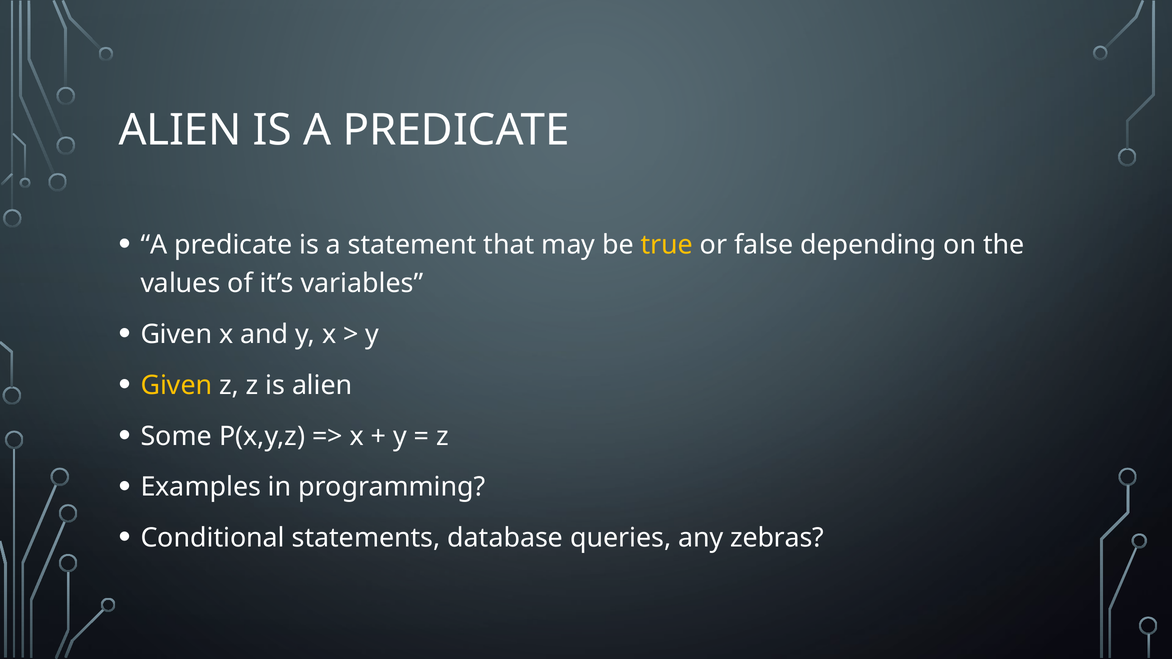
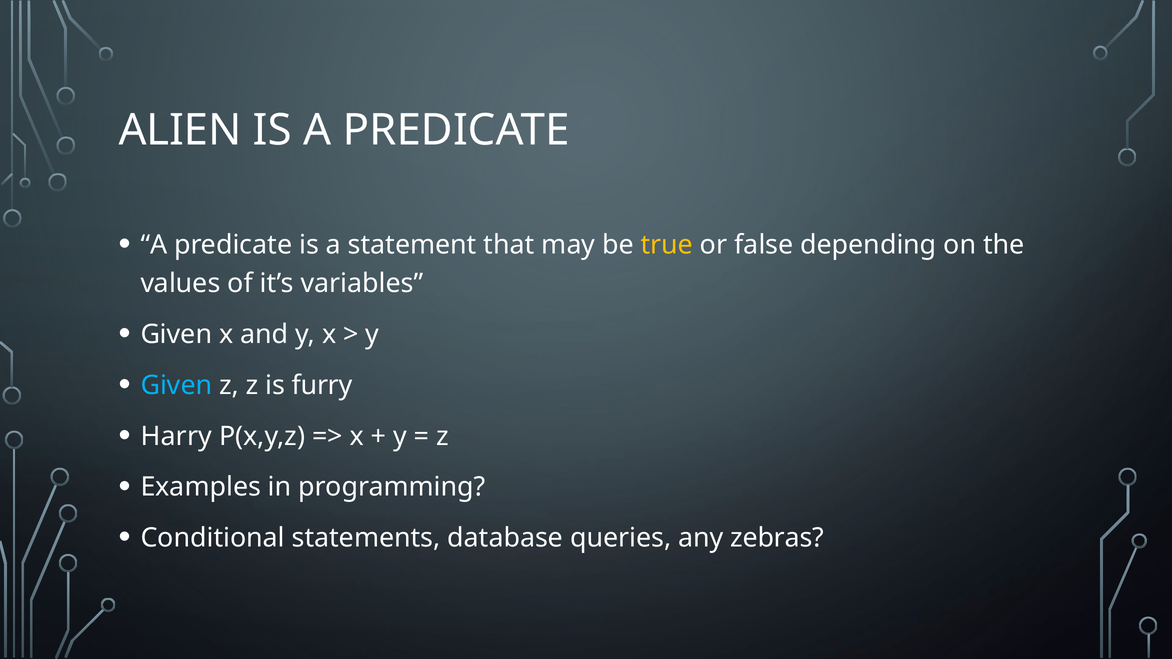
Given colour: yellow -> light blue (176, 385)
is alien: alien -> furry (322, 385)
Some: Some -> Harry (176, 436)
